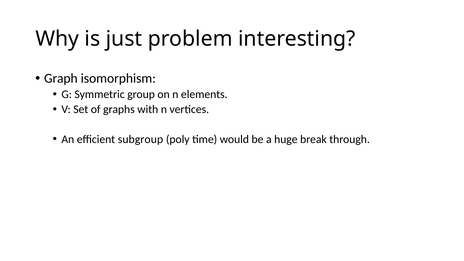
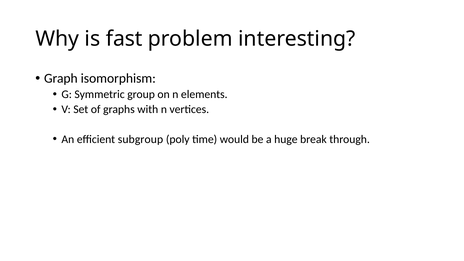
just: just -> fast (124, 39)
